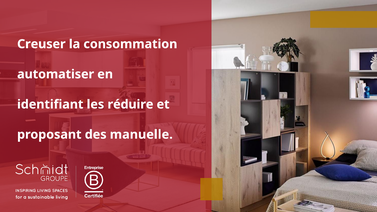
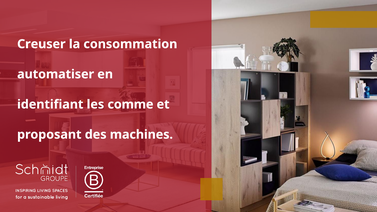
réduire: réduire -> comme (130, 104)
manuelle: manuelle -> machines (141, 135)
